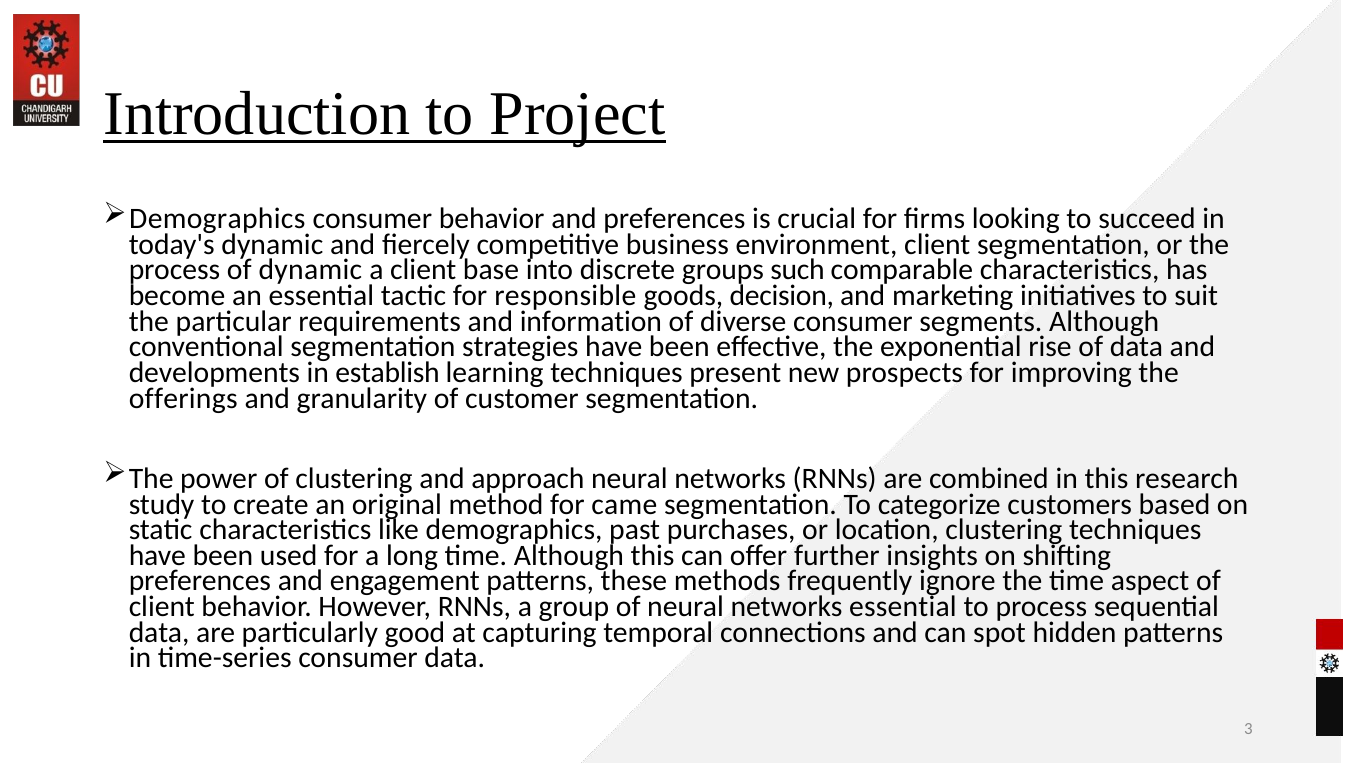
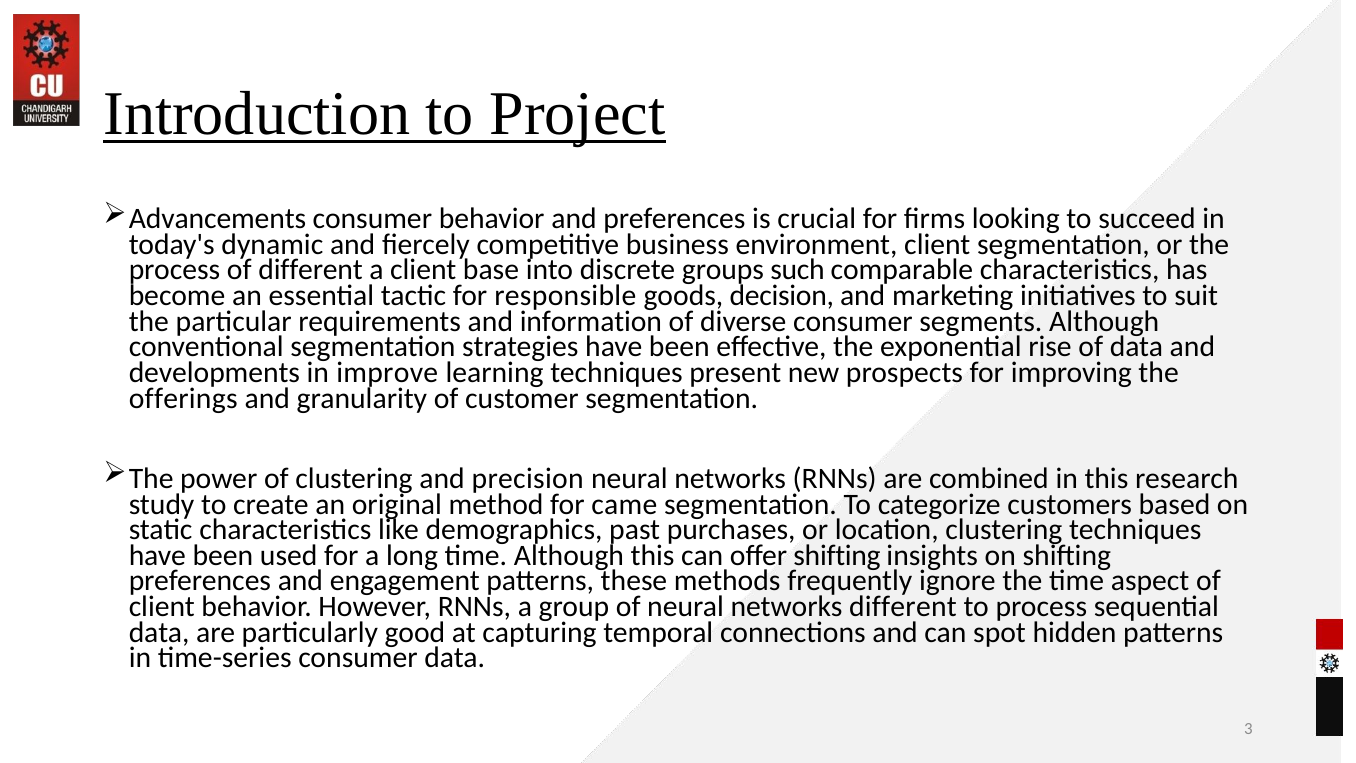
Demographics: Demographics -> Advancements (218, 219)
of dynamic: dynamic -> different (311, 270)
establish: establish -> improve (387, 373)
approach: approach -> precision (528, 478)
offer further: further -> shifting (837, 555)
networks essential: essential -> different (903, 607)
